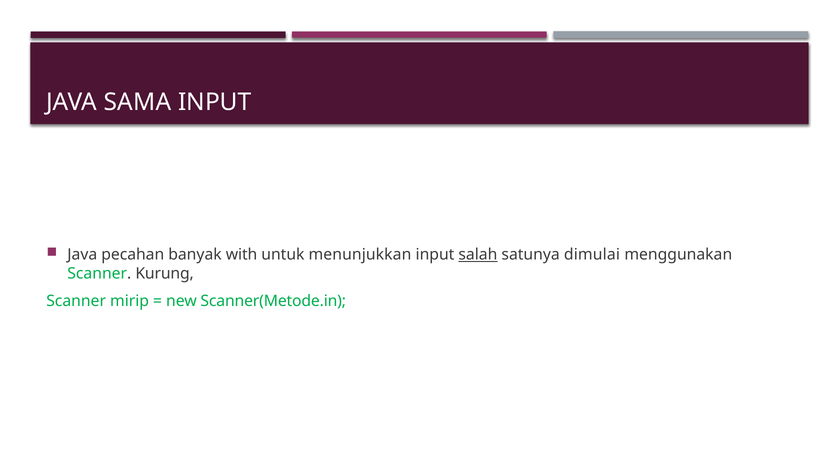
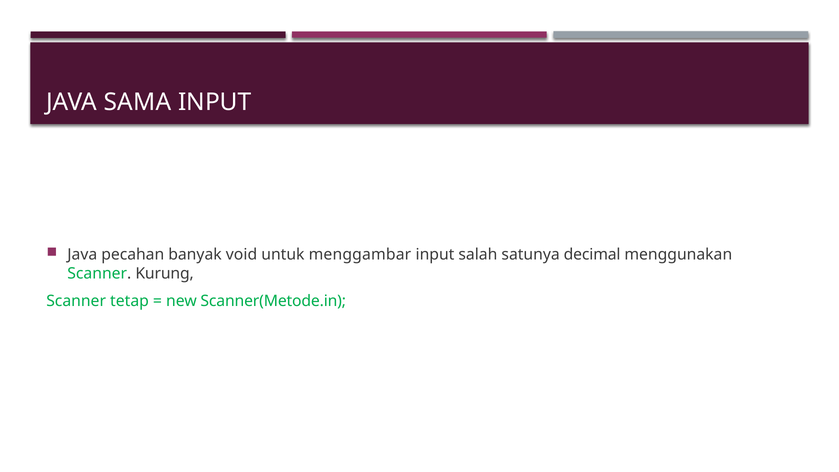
with: with -> void (242, 255)
menunjukkan: menunjukkan -> menggambar (360, 255)
salah underline: present -> none (478, 255)
dimulai: dimulai -> decimal (592, 255)
mirip: mirip -> tetap (130, 301)
